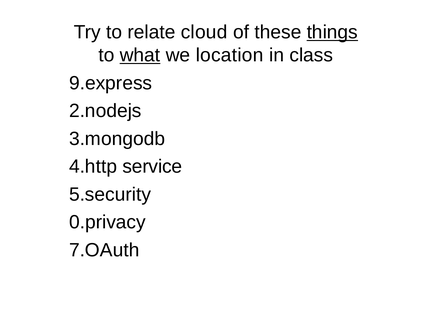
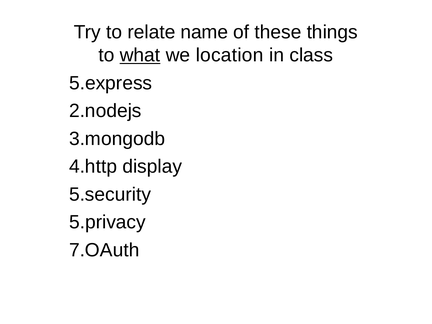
cloud: cloud -> name (204, 32)
things underline: present -> none (332, 32)
9.express: 9.express -> 5.express (111, 83)
service: service -> display (152, 167)
0.privacy: 0.privacy -> 5.privacy (107, 222)
